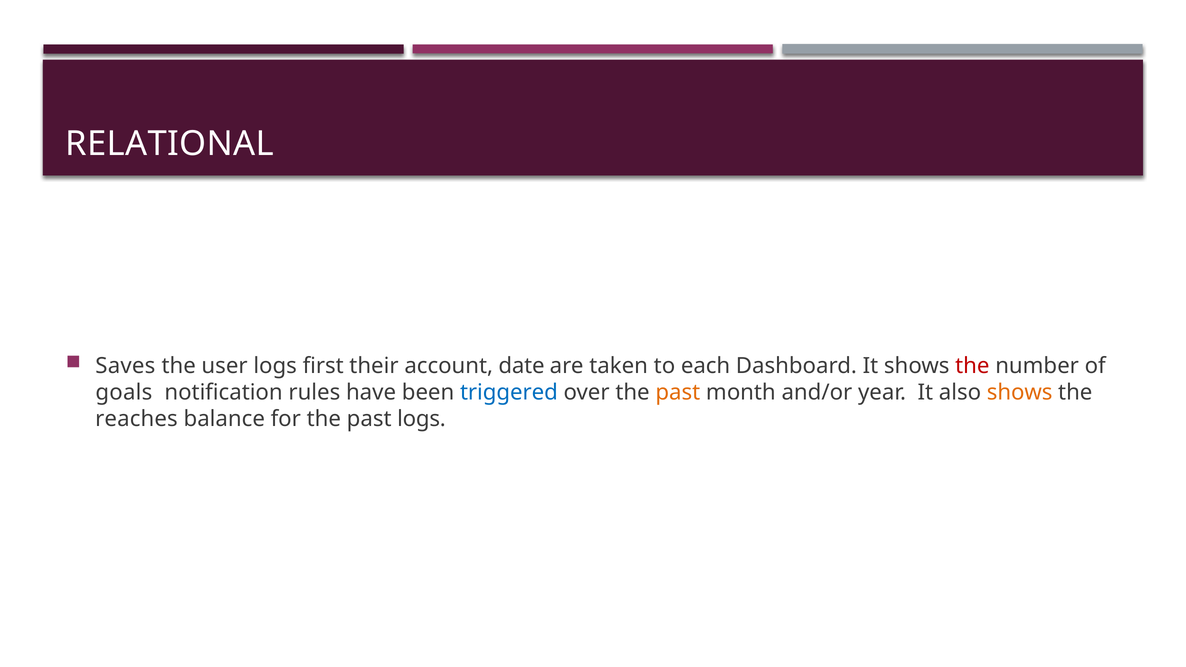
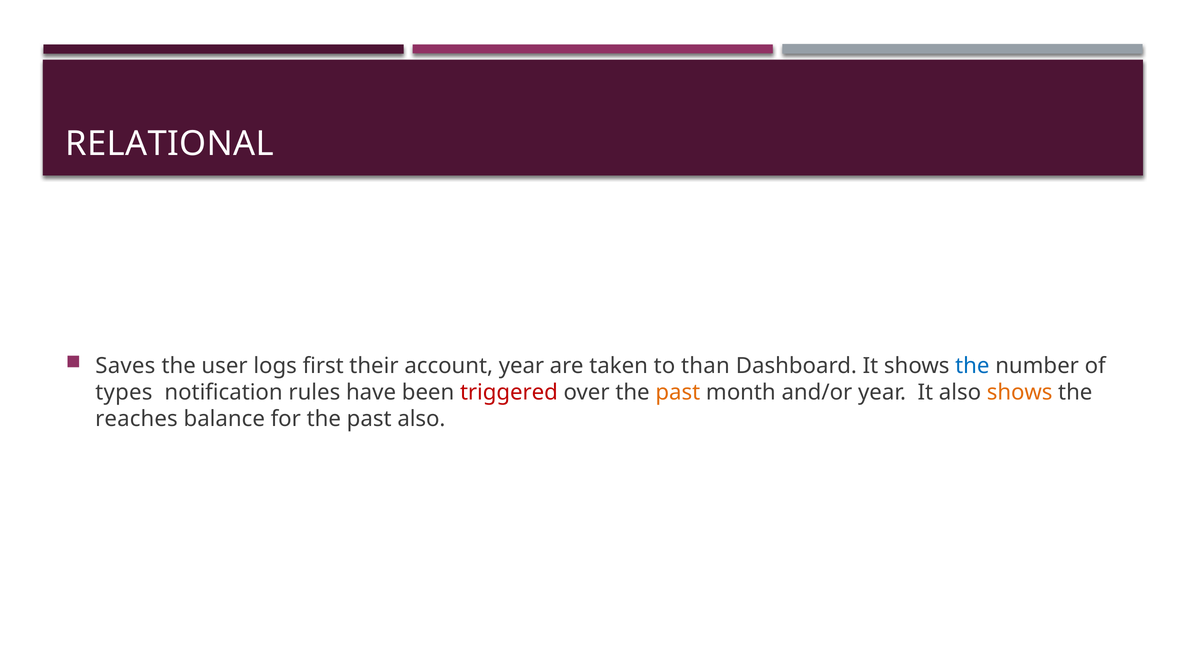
account date: date -> year (521, 366)
each: each -> than (705, 366)
the colour: red -> blue (972, 366)
goals: goals -> types (124, 393)
triggered colour: blue -> red (509, 393)
past logs: logs -> also (421, 419)
